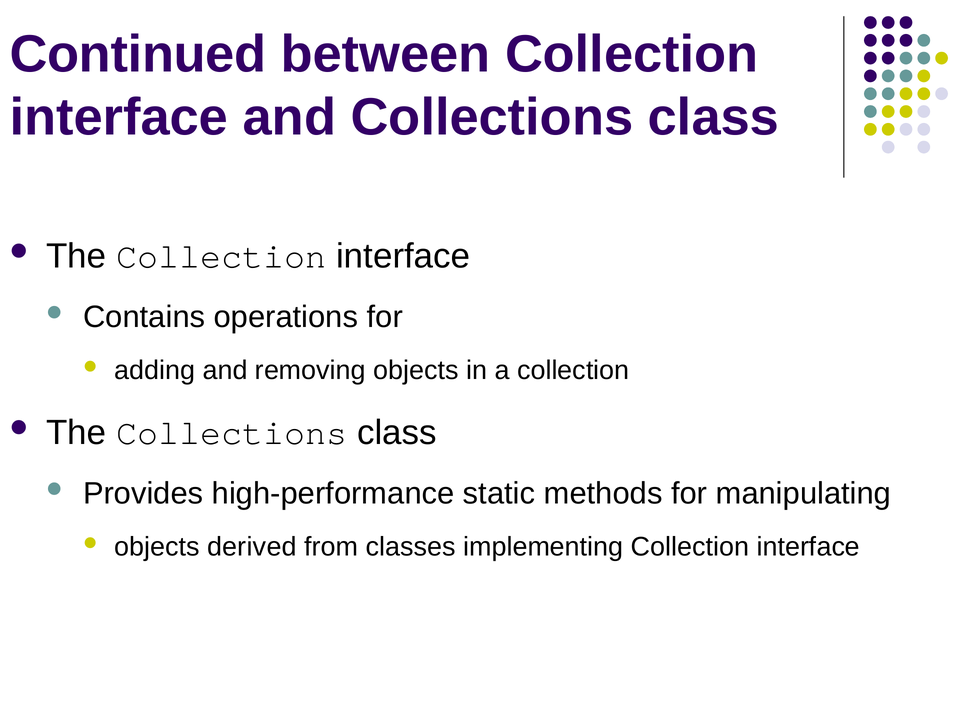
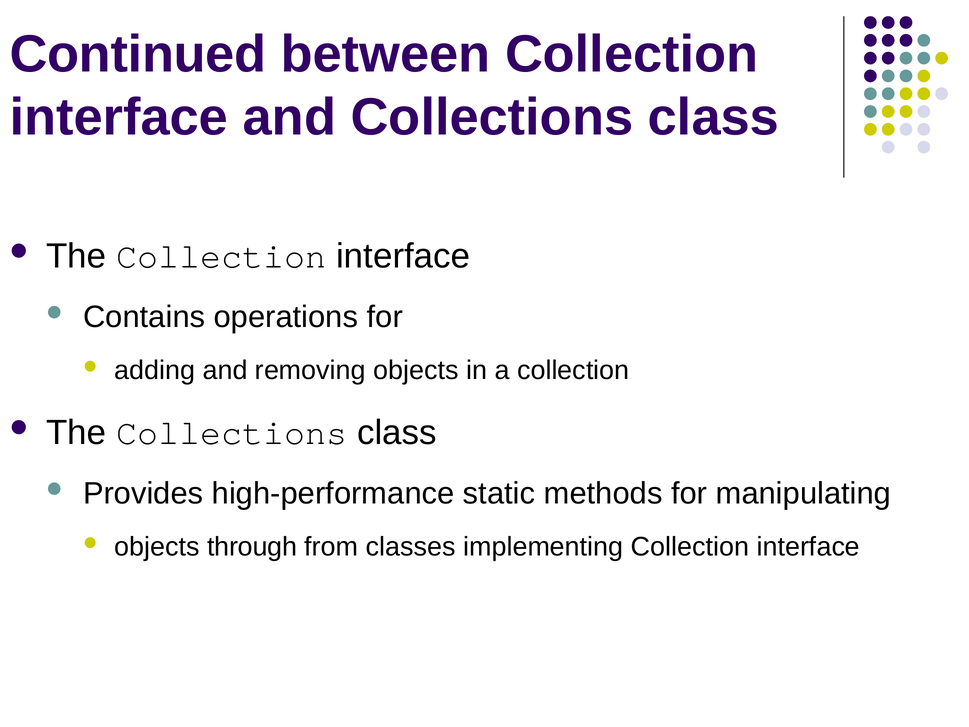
derived: derived -> through (252, 547)
